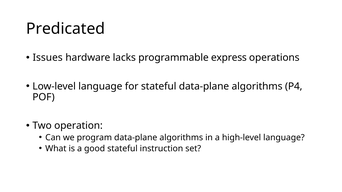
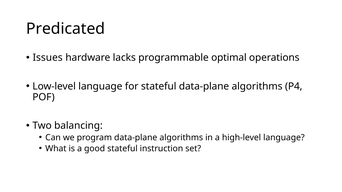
express: express -> optimal (229, 58)
operation: operation -> balancing (78, 126)
